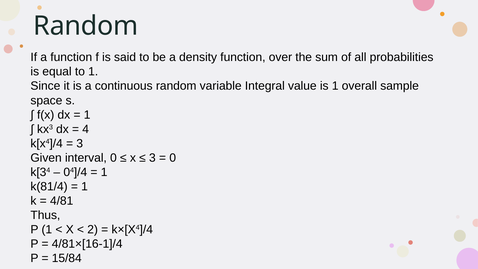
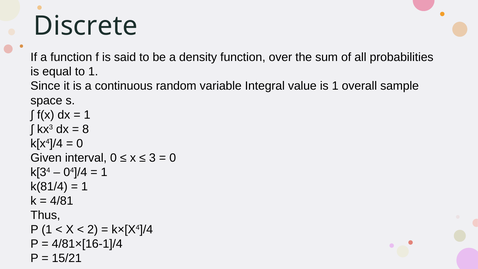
Random: Random -> Discrete (86, 26)
4: 4 -> 8 (86, 129)
3: 3 -> 0 (80, 143)
15/84: 15/84 -> 15/21 (67, 258)
